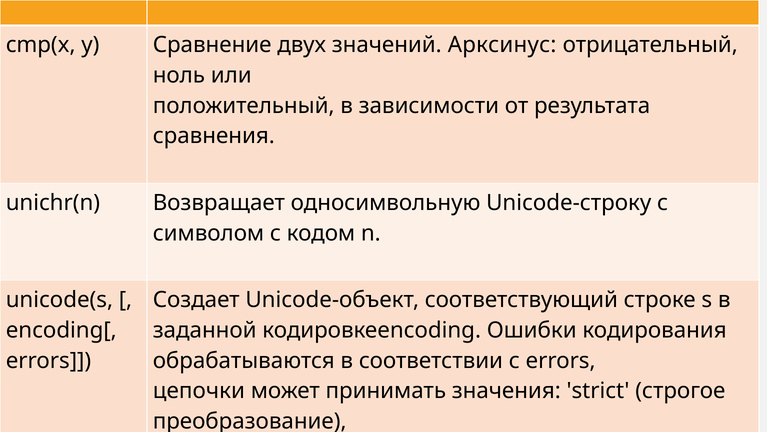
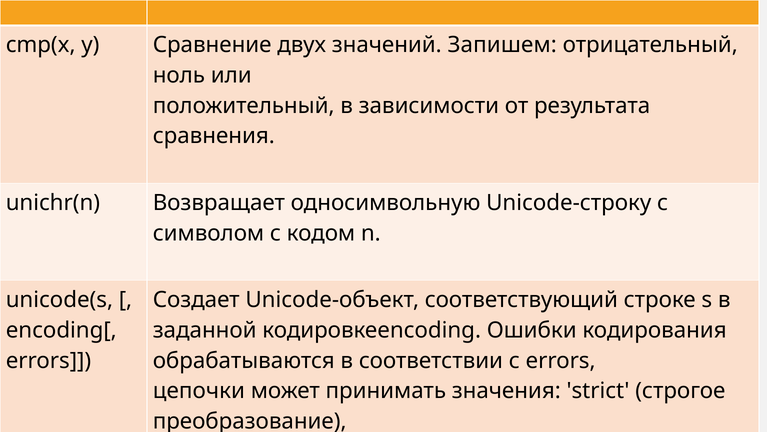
Арксинус: Арксинус -> Запишем (502, 45)
